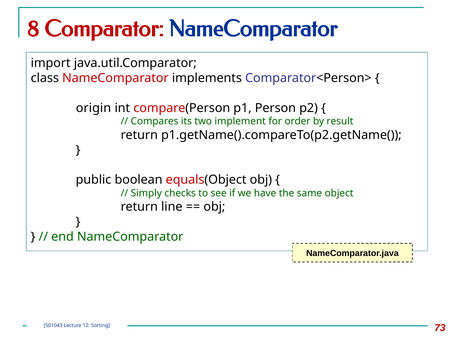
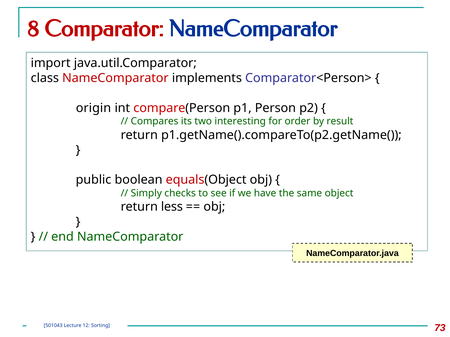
implement: implement -> interesting (240, 121)
line: line -> less (172, 207)
